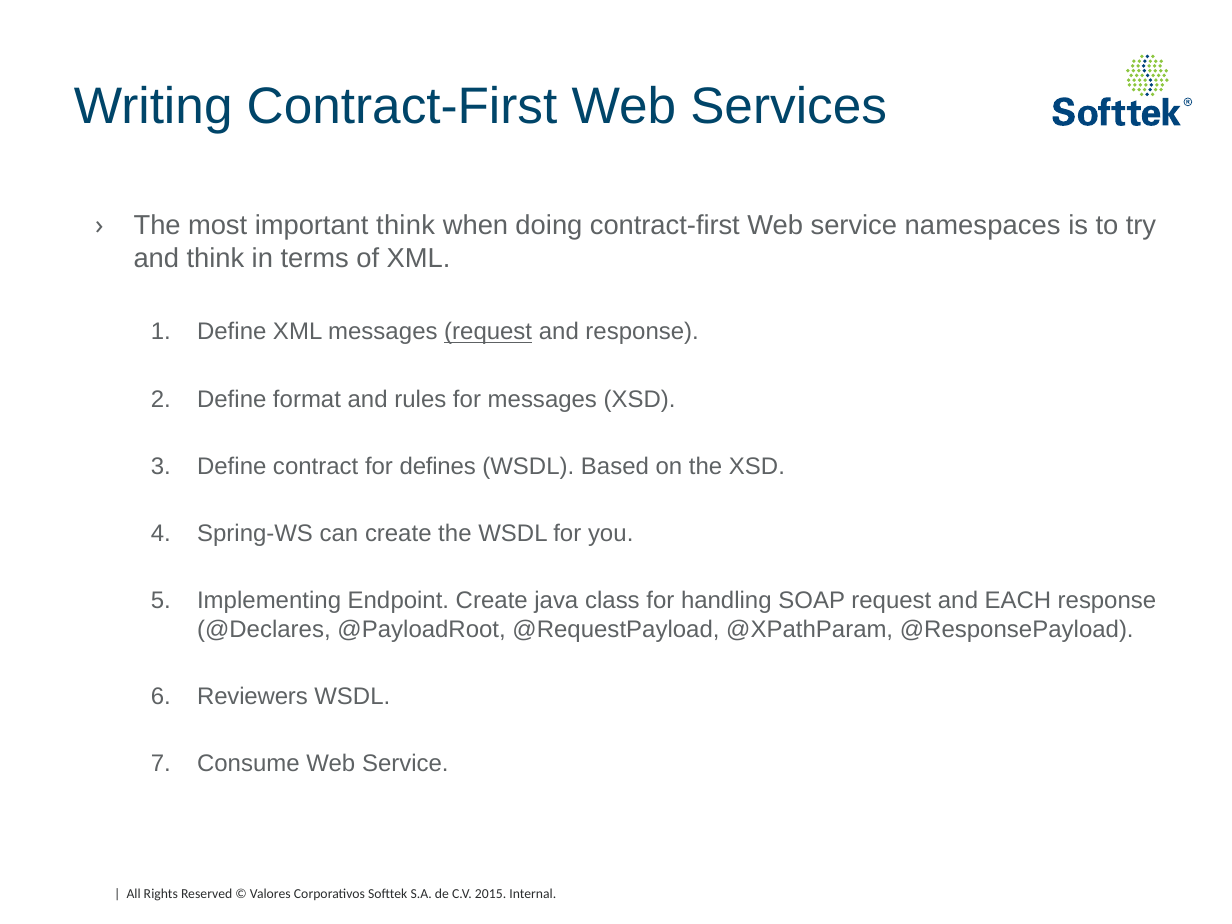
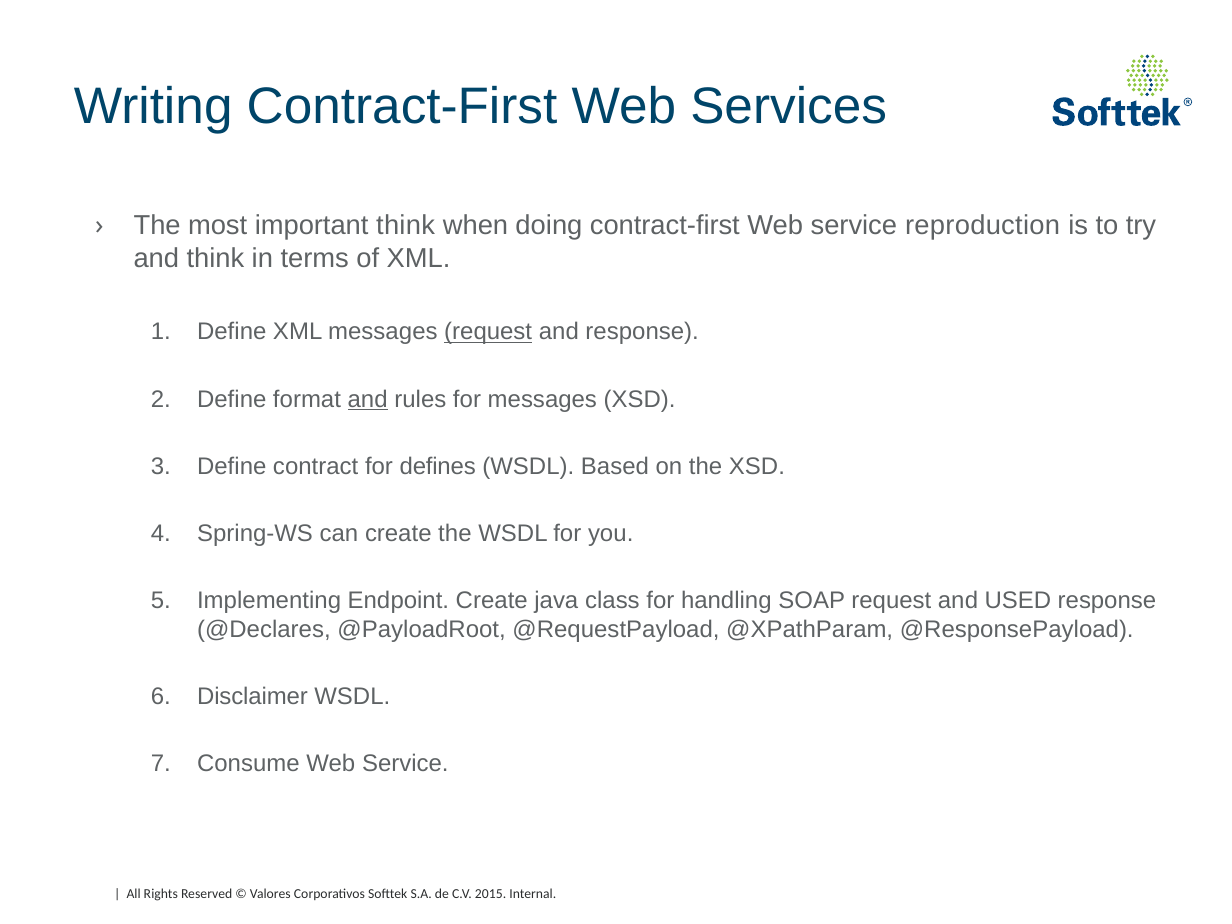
namespaces: namespaces -> reproduction (983, 225)
and underline: none -> present (368, 399)
EACH: EACH -> USED (1018, 601)
Reviewers: Reviewers -> Disclaimer (252, 696)
